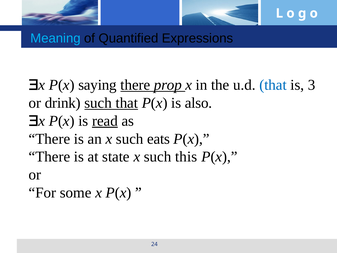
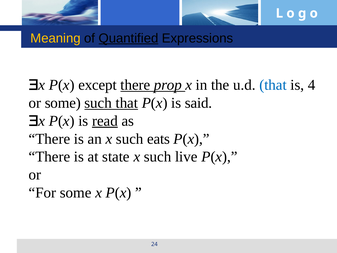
Meaning colour: light blue -> yellow (55, 38)
Quantified underline: none -> present (129, 38)
saying: saying -> except (97, 85)
3: 3 -> 4 (312, 85)
or drink: drink -> some (63, 103)
also: also -> said (199, 103)
this: this -> live (186, 157)
